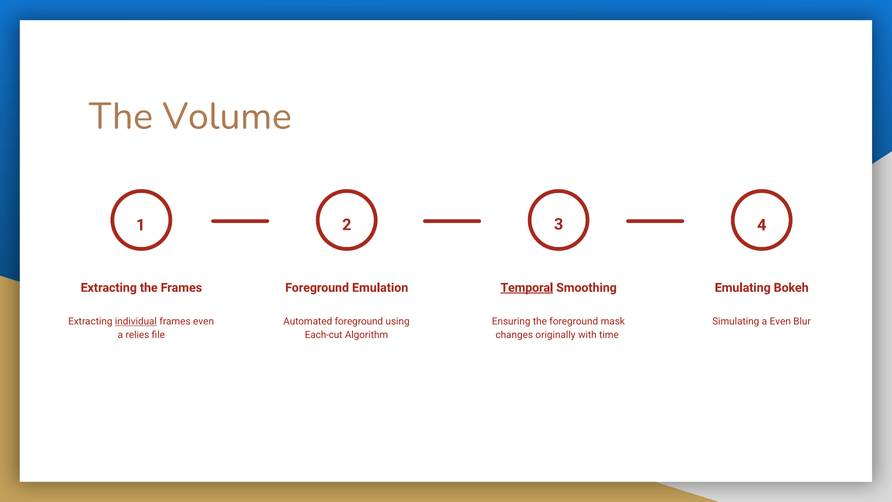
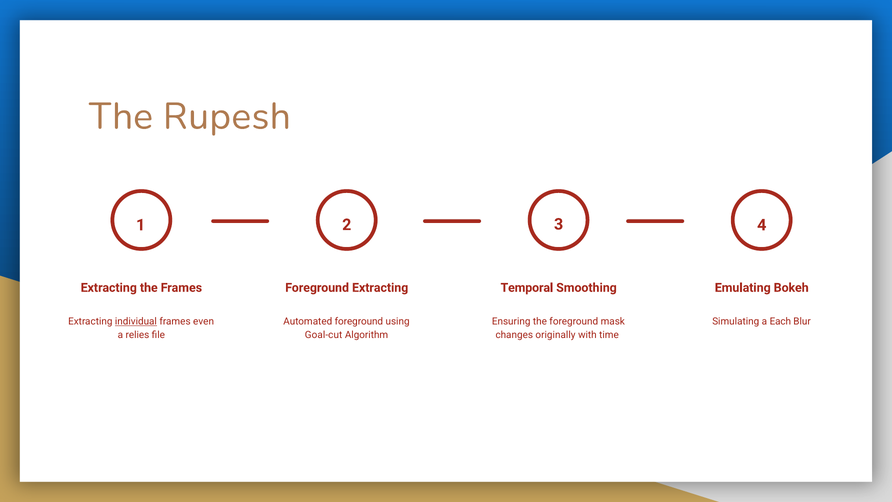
Volume: Volume -> Rupesh (227, 116)
Foreground Emulation: Emulation -> Extracting (380, 288)
Temporal underline: present -> none (527, 288)
a Even: Even -> Each (780, 321)
Each-cut: Each-cut -> Goal-cut (324, 335)
